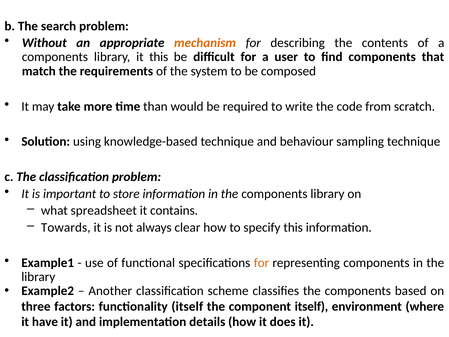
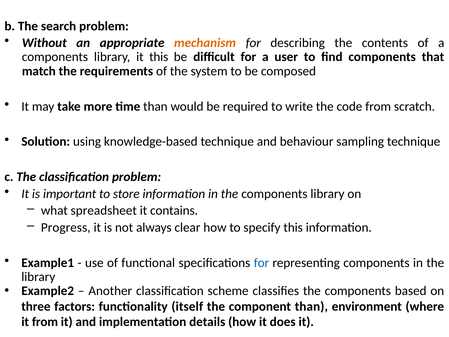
Towards: Towards -> Progress (66, 227)
for colour: orange -> blue (261, 263)
component itself: itself -> than (311, 306)
it have: have -> from (45, 322)
